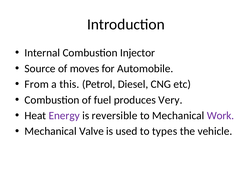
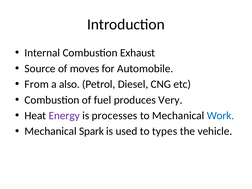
Injector: Injector -> Exhaust (138, 53)
this: this -> also (69, 84)
reversible: reversible -> processes (115, 116)
Work colour: purple -> blue (220, 116)
Valve: Valve -> Spark (92, 131)
